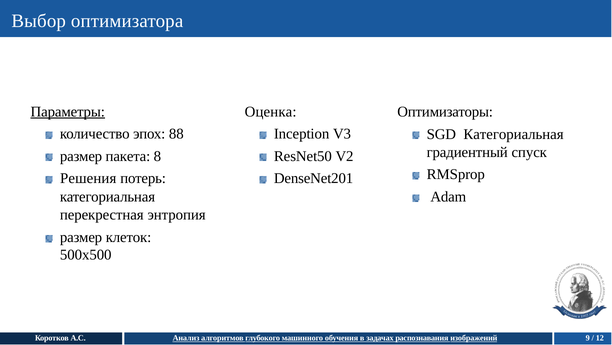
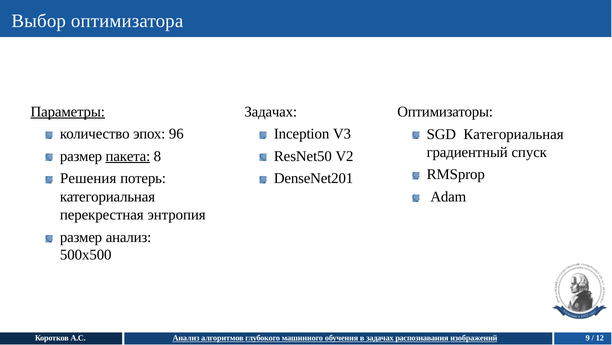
Оценка: Оценка -> Задачах (271, 111)
88: 88 -> 96 (176, 134)
пакета underline: none -> present (128, 156)
размер клеток: клеток -> анализ (129, 237)
